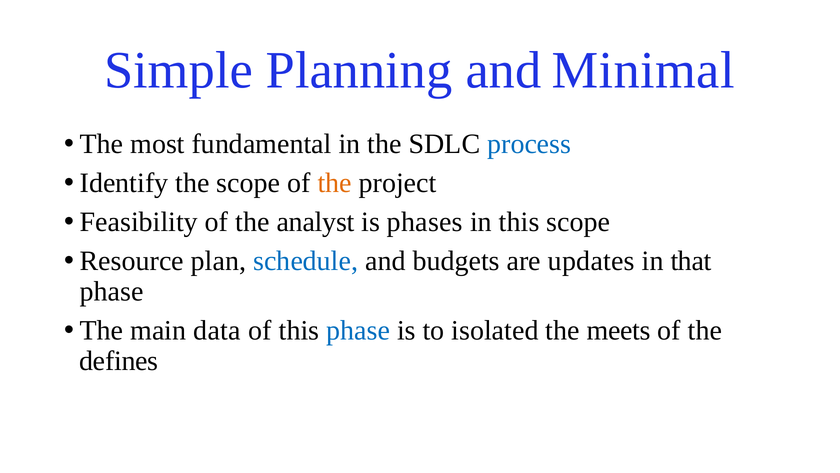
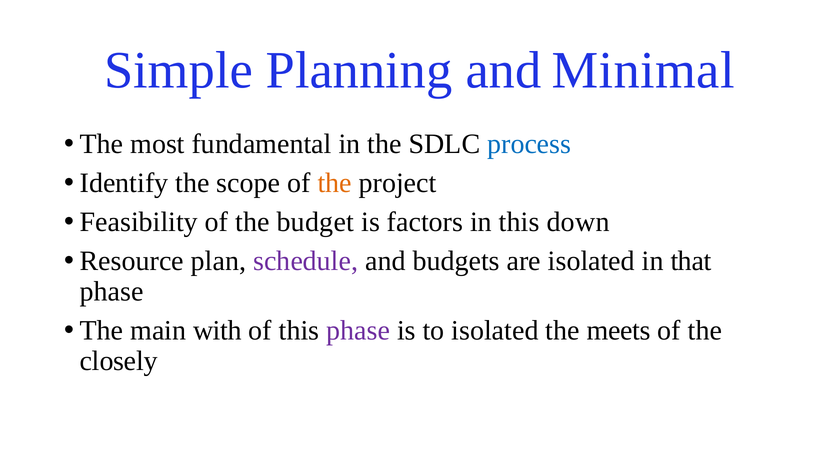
analyst: analyst -> budget (315, 222)
phases: phases -> factors (425, 222)
this scope: scope -> down (578, 222)
schedule colour: blue -> purple (306, 261)
are updates: updates -> isolated (591, 261)
data: data -> with (217, 330)
phase colour: blue -> purple (358, 330)
defines: defines -> closely (119, 360)
